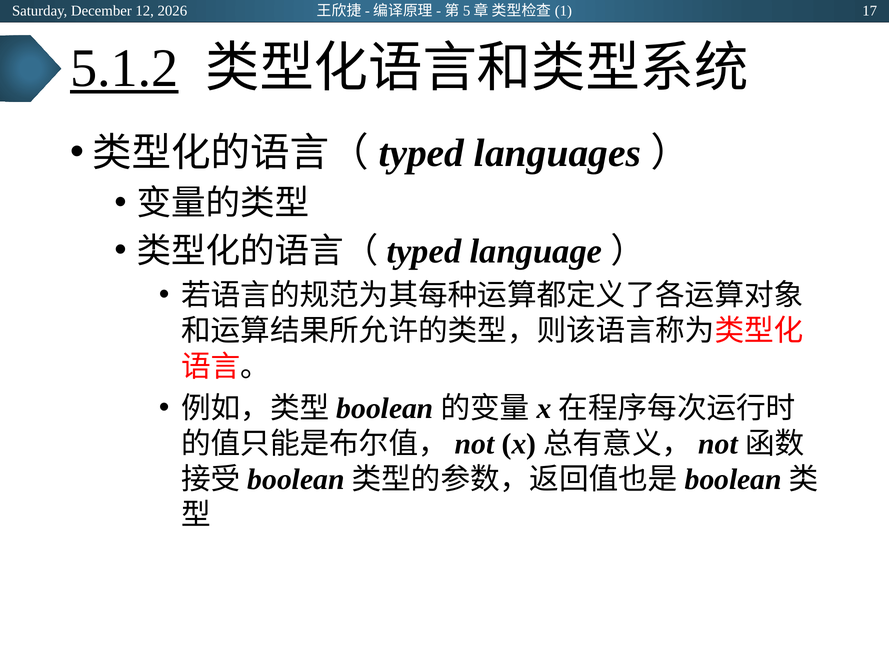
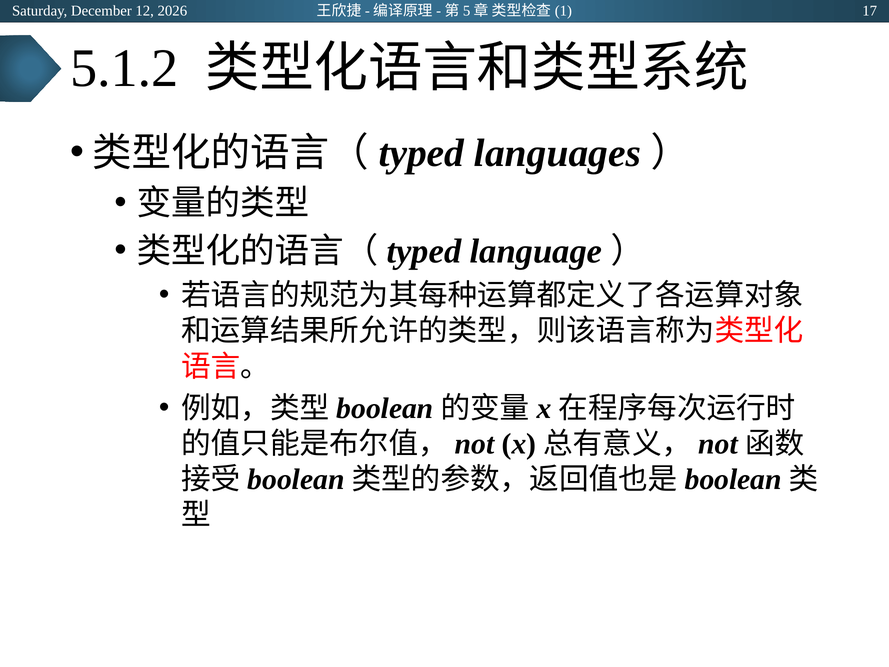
5.1.2 underline: present -> none (124, 68)
